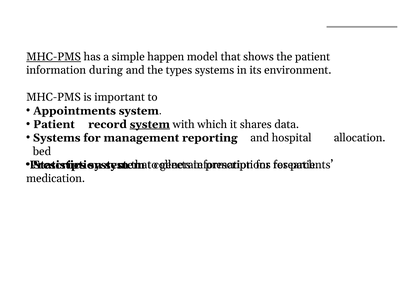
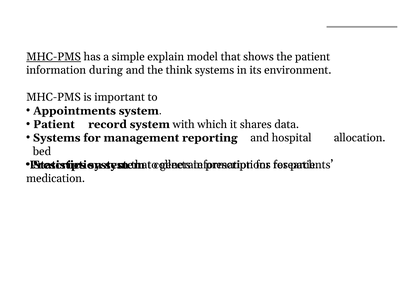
happen: happen -> explain (166, 57)
types: types -> think (179, 70)
system underline: present -> none (150, 124)
